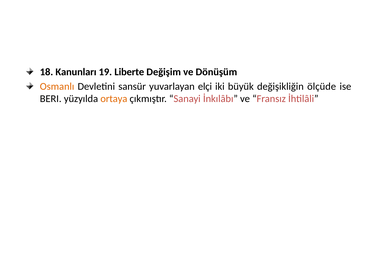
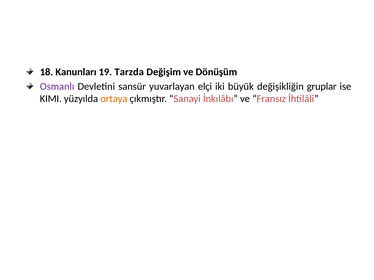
Liberte: Liberte -> Tarzda (129, 72)
Osmanlı colour: orange -> purple (57, 87)
ölçüde: ölçüde -> gruplar (322, 87)
BERI: BERI -> KIMI (51, 99)
